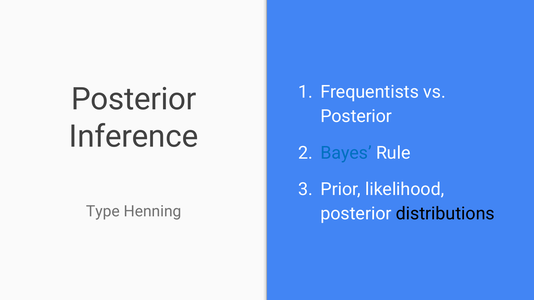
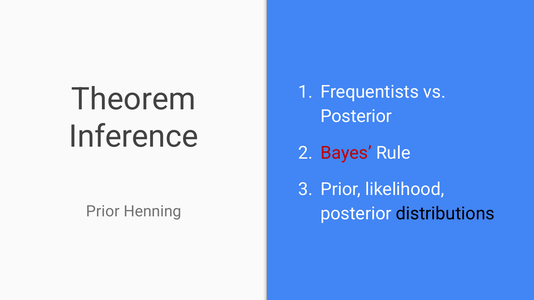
Posterior: Posterior -> Theorem (134, 99)
Bayes colour: blue -> red (346, 153)
Type: Type -> Prior (103, 212)
